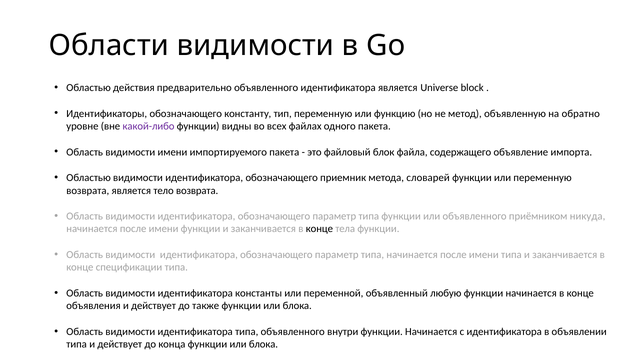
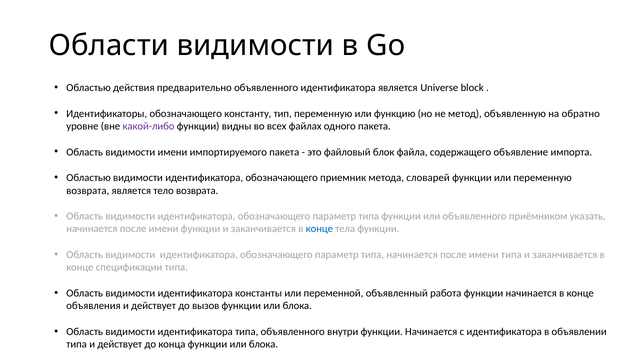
никуда: никуда -> указать (588, 216)
конце colour: black -> blue (319, 229)
любую: любую -> работа (446, 293)
также: также -> вызов (206, 306)
